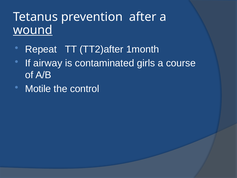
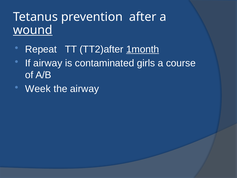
1month underline: none -> present (143, 49)
Motile: Motile -> Week (38, 89)
the control: control -> airway (85, 89)
